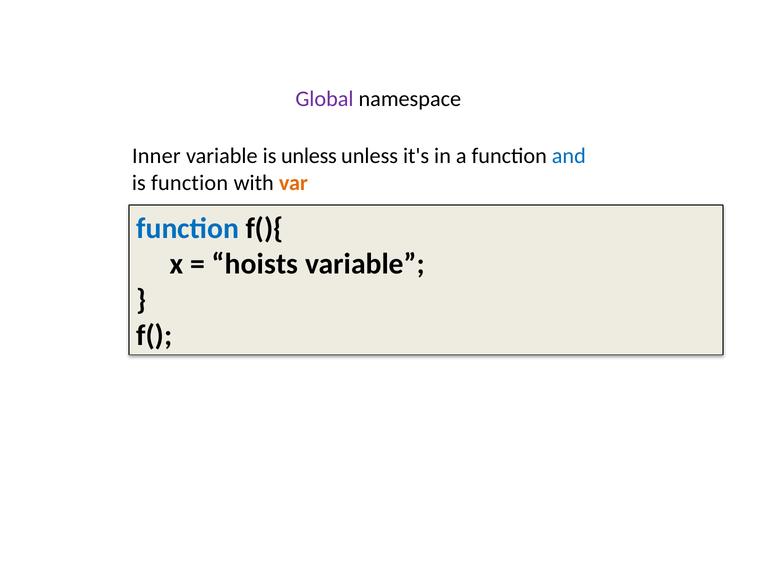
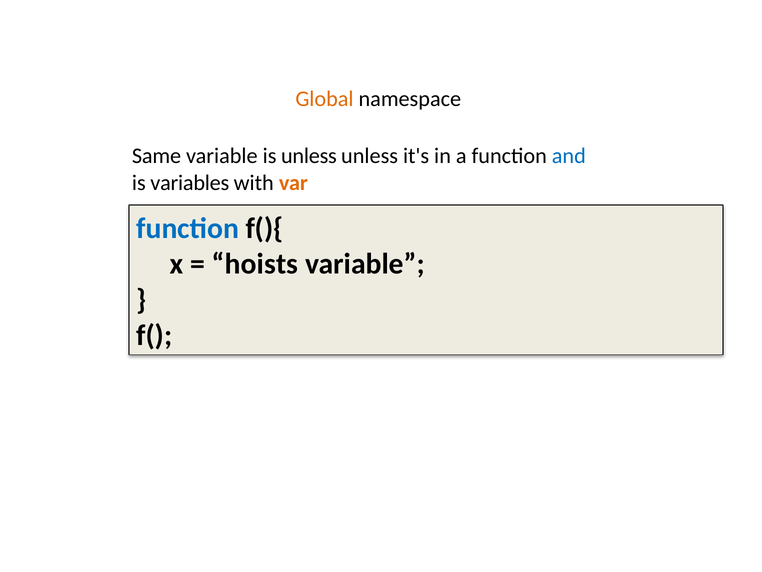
Global colour: purple -> orange (324, 99)
Inner: Inner -> Same (157, 156)
is function: function -> variables (190, 183)
